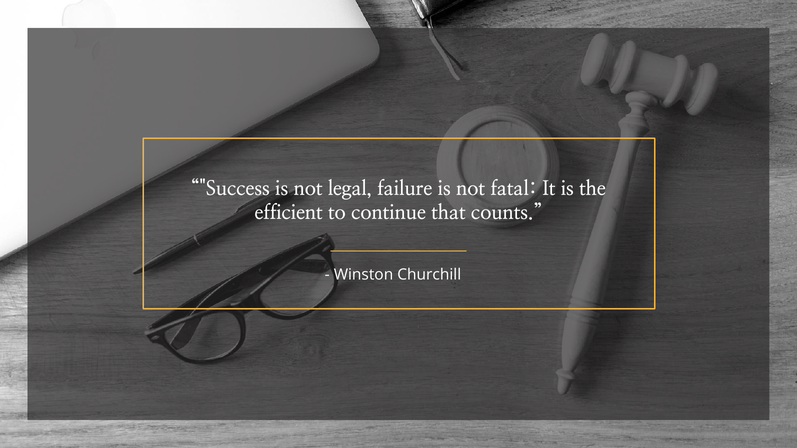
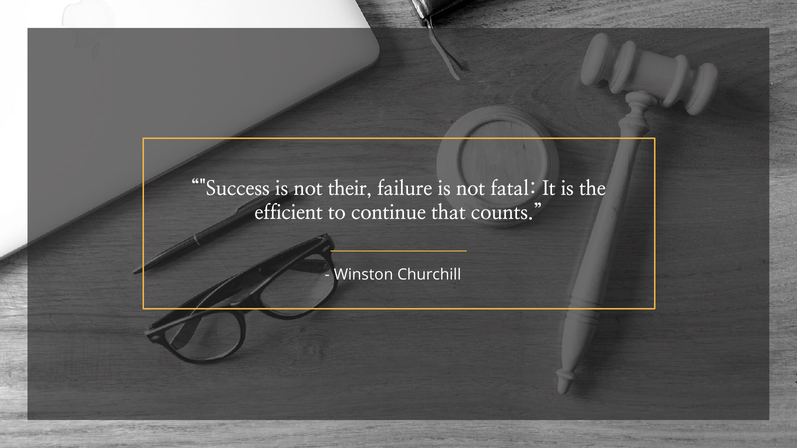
legal: legal -> their (350, 189)
